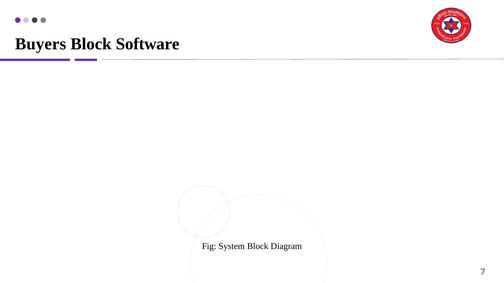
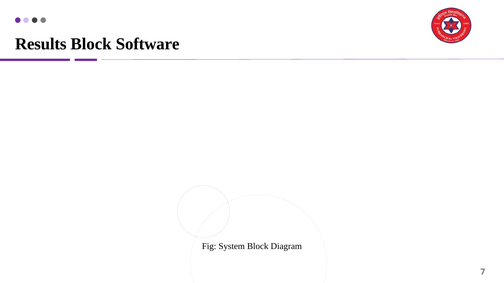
Buyers: Buyers -> Results (41, 44)
